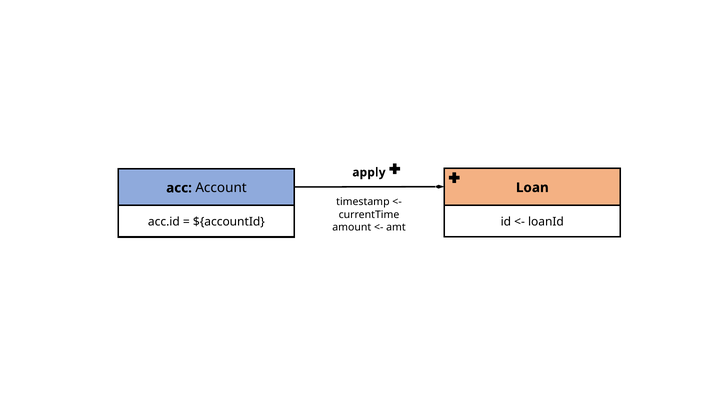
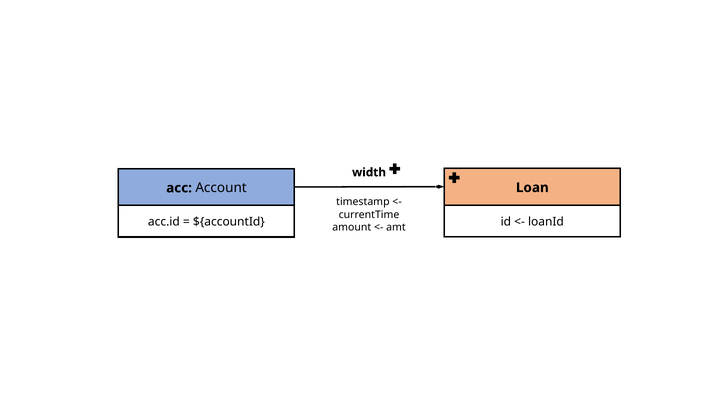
apply: apply -> width (369, 173)
